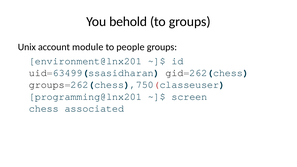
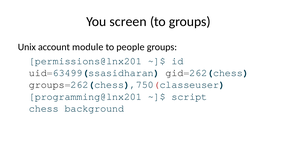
behold: behold -> screen (128, 22)
environment@lnx201: environment@lnx201 -> permissions@lnx201 (85, 61)
screen: screen -> script (189, 97)
associated: associated -> background (94, 108)
